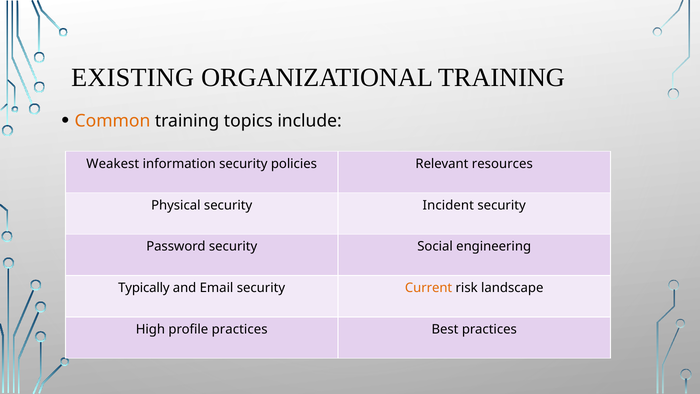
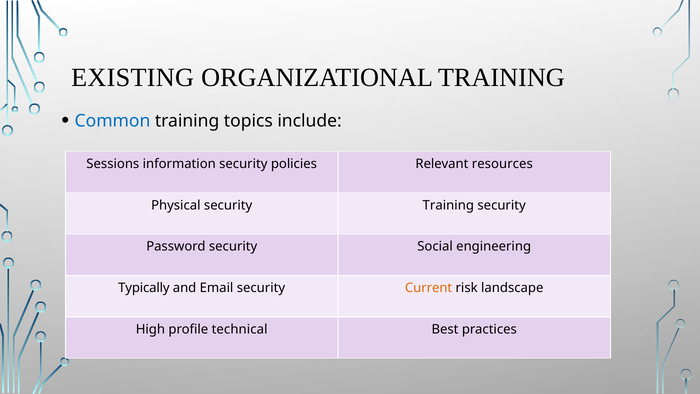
Common colour: orange -> blue (112, 121)
Weakest: Weakest -> Sessions (113, 164)
security Incident: Incident -> Training (448, 205)
profile practices: practices -> technical (240, 329)
